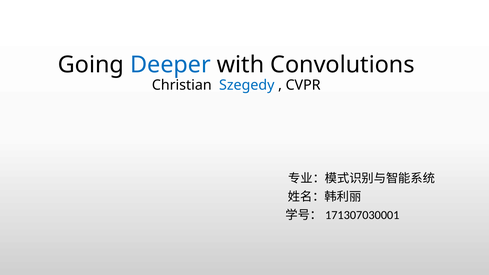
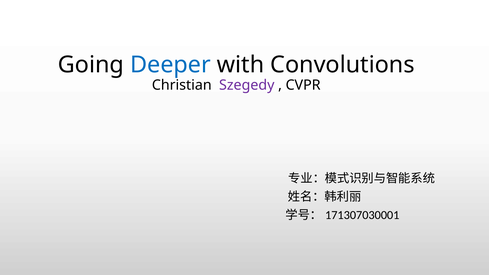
Szegedy colour: blue -> purple (247, 85)
